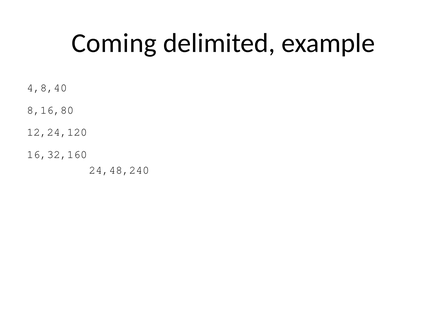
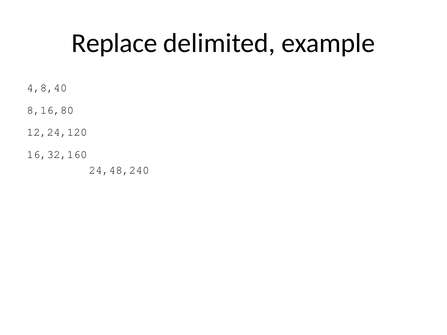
Coming: Coming -> Replace (114, 43)
